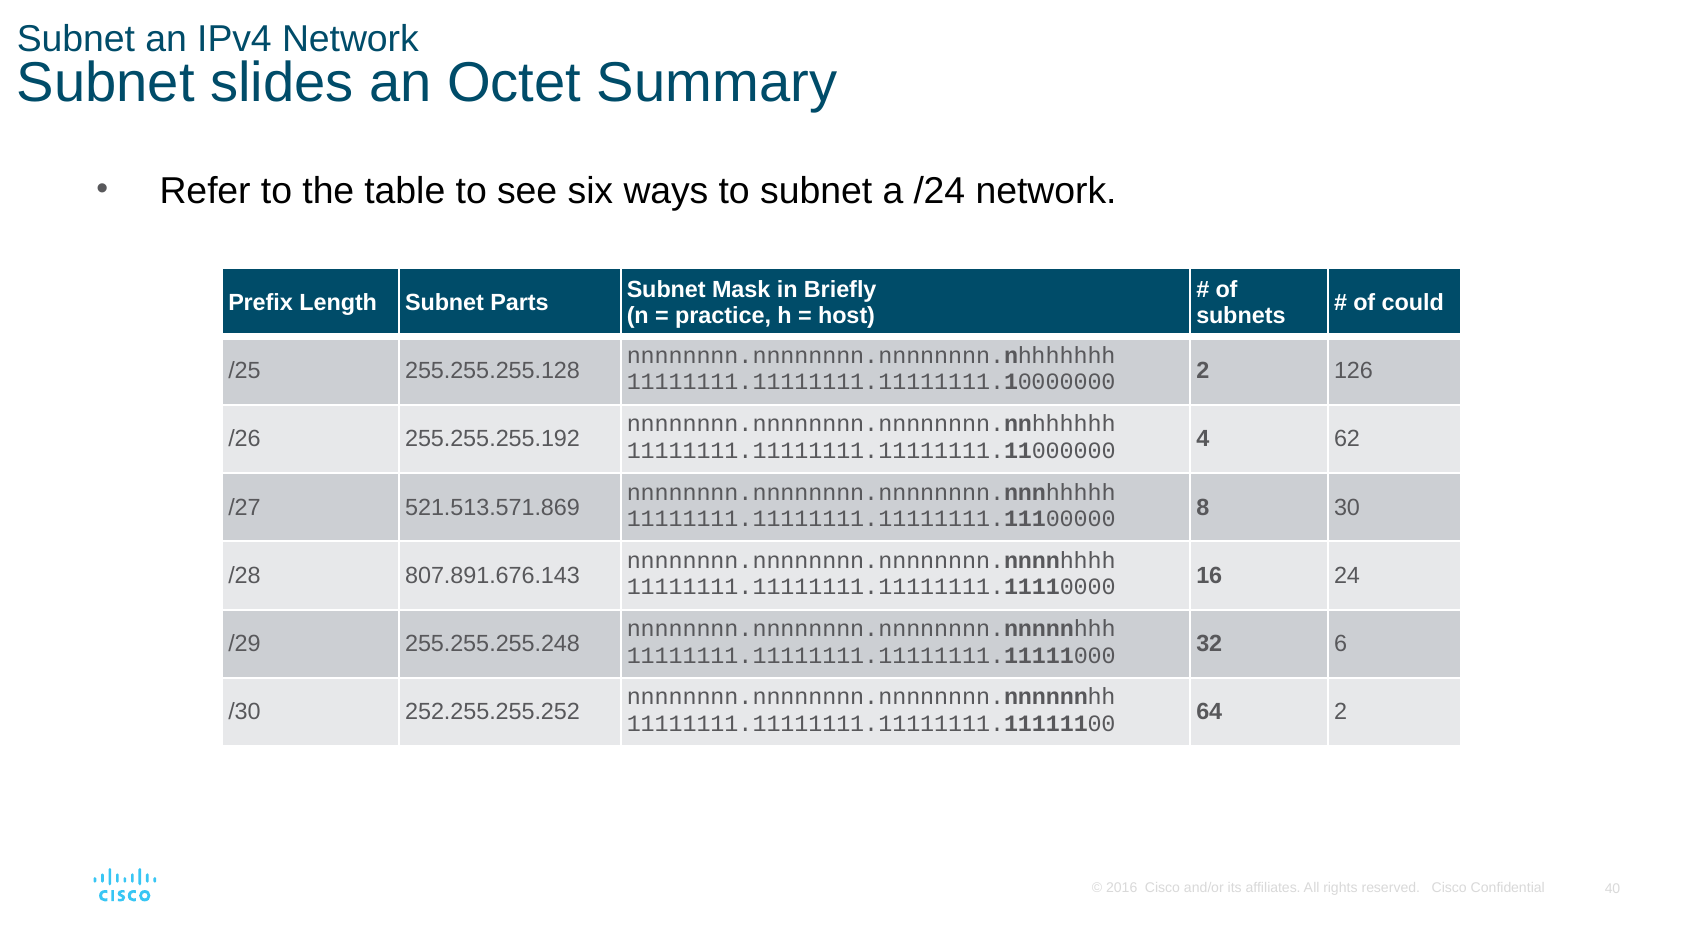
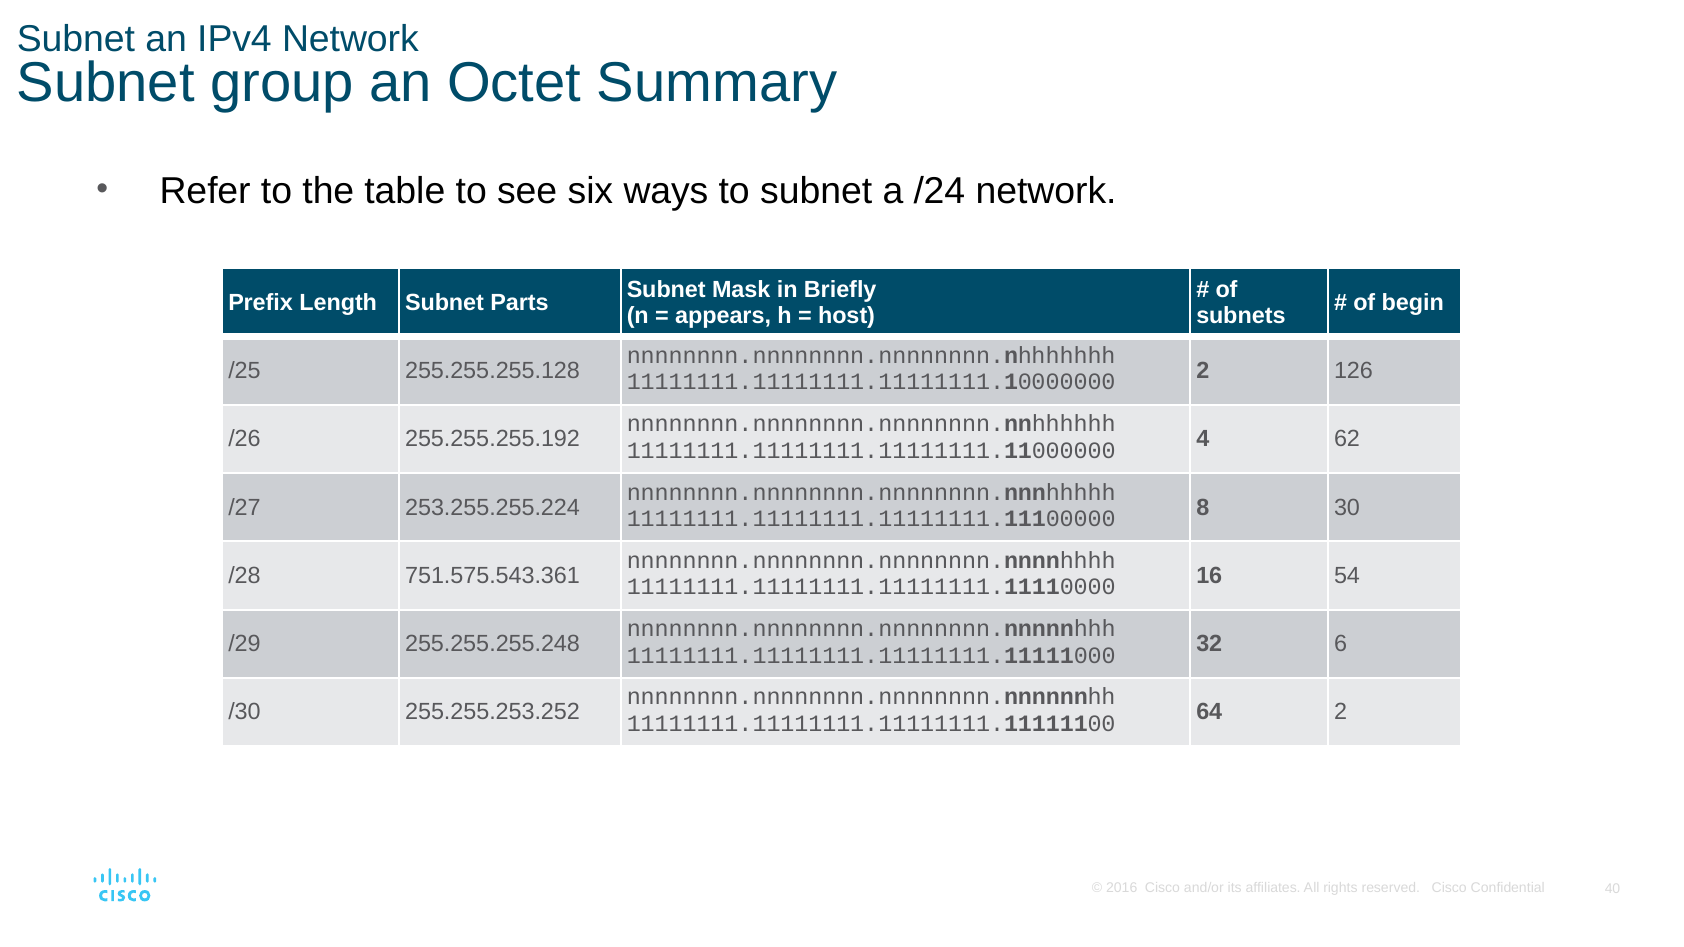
slides: slides -> group (282, 83)
could: could -> begin (1413, 303)
practice: practice -> appears (723, 316)
521.513.571.869: 521.513.571.869 -> 253.255.255.224 (492, 508)
807.891.676.143: 807.891.676.143 -> 751.575.543.361 (492, 576)
24: 24 -> 54 (1347, 576)
252.255.255.252: 252.255.255.252 -> 255.255.253.252 (492, 712)
